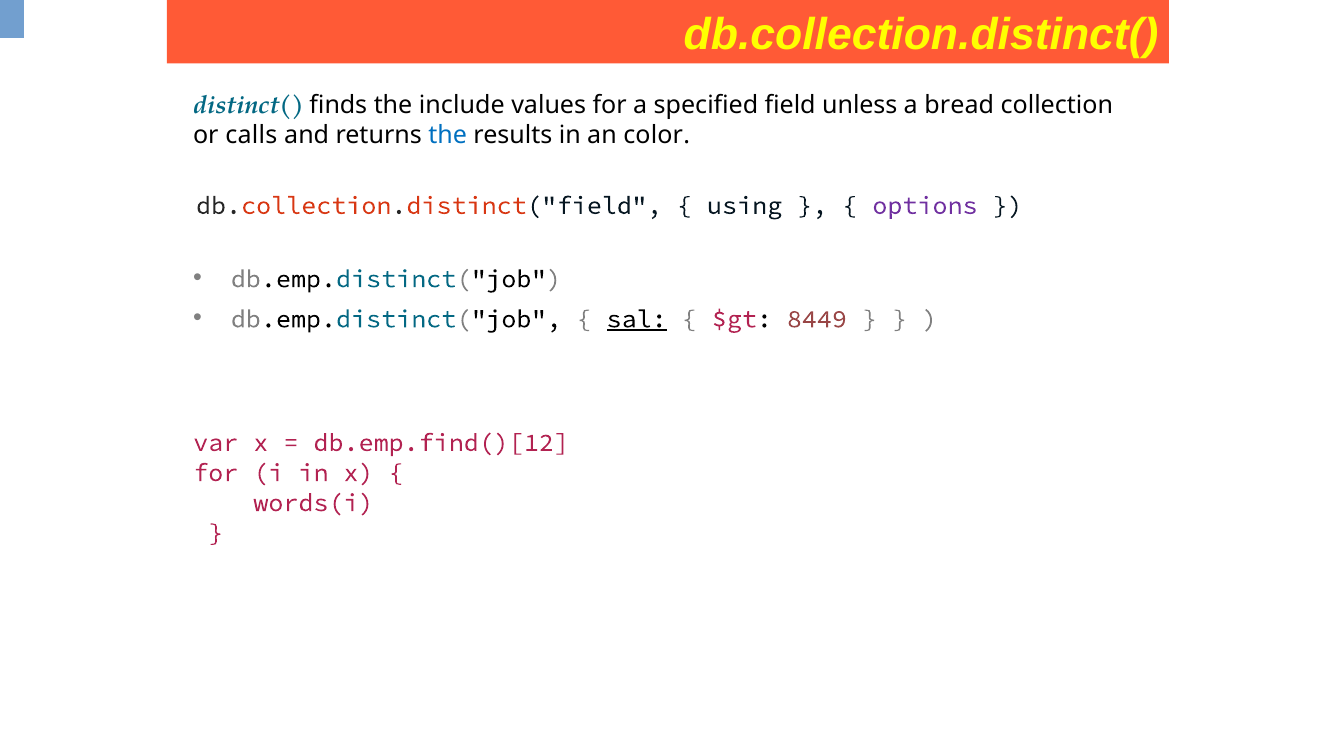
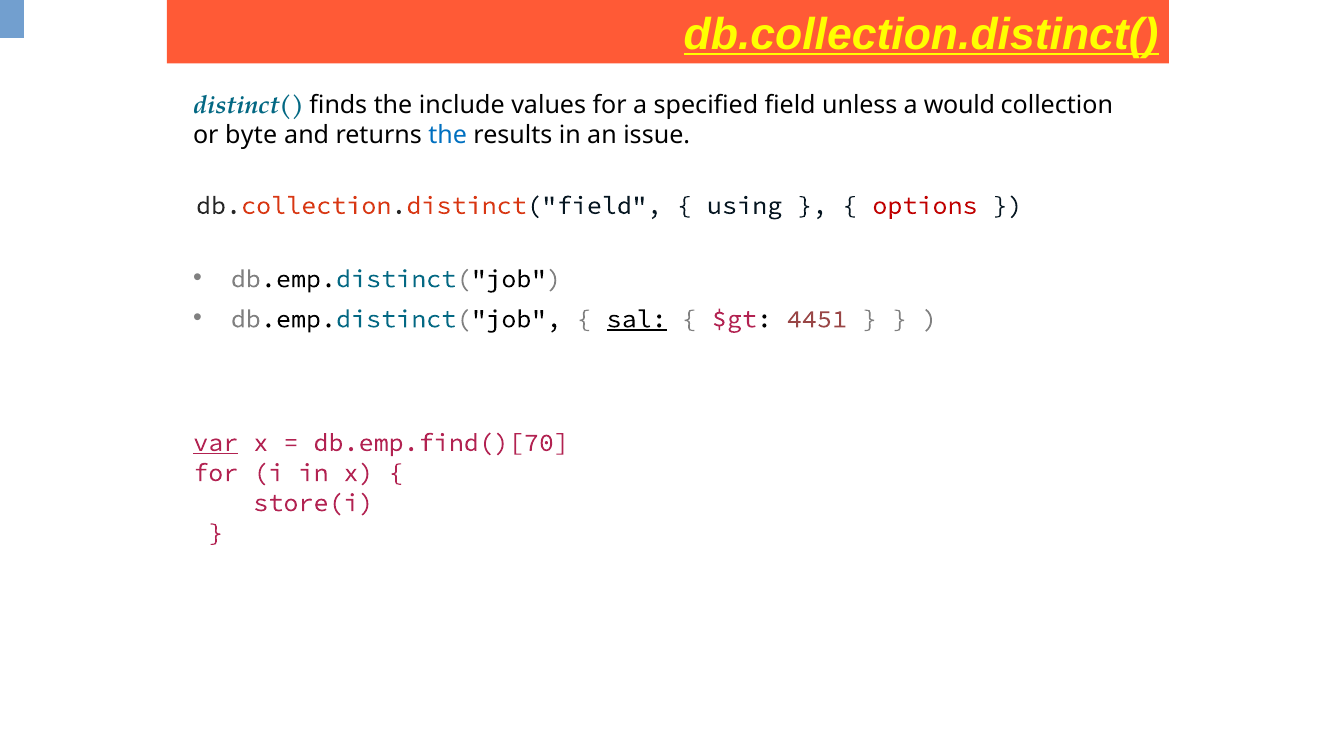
db.collection.distinct( underline: none -> present (921, 35)
bread: bread -> would (959, 105)
calls: calls -> byte (251, 135)
color: color -> issue (657, 135)
options colour: purple -> red (925, 205)
8449: 8449 -> 4451 (817, 319)
var underline: none -> present (216, 442)
db.emp.find()[12: db.emp.find()[12 -> db.emp.find()[70 (441, 442)
words(i: words(i -> store(i (313, 502)
